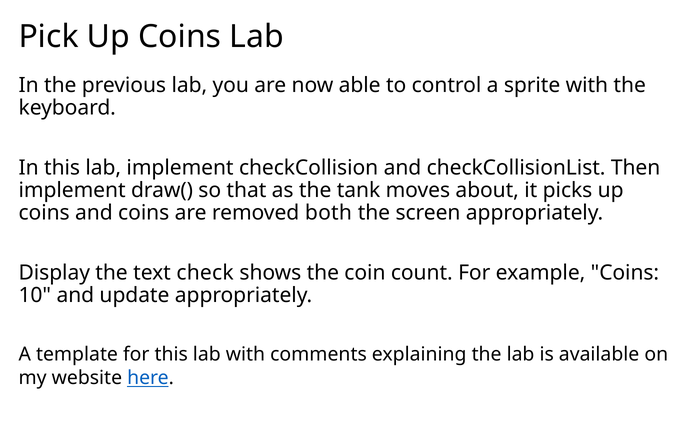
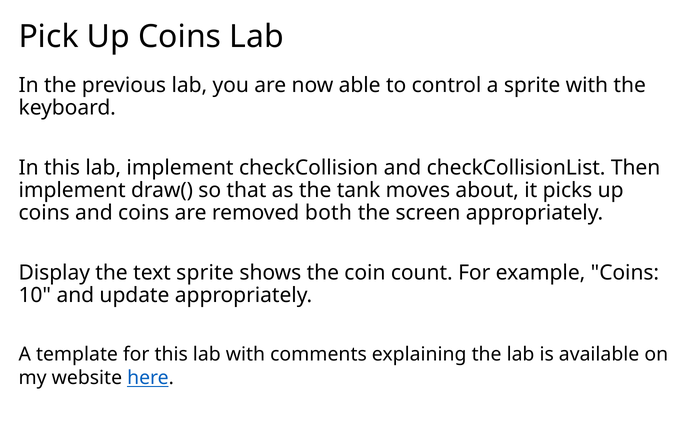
text check: check -> sprite (205, 273)
